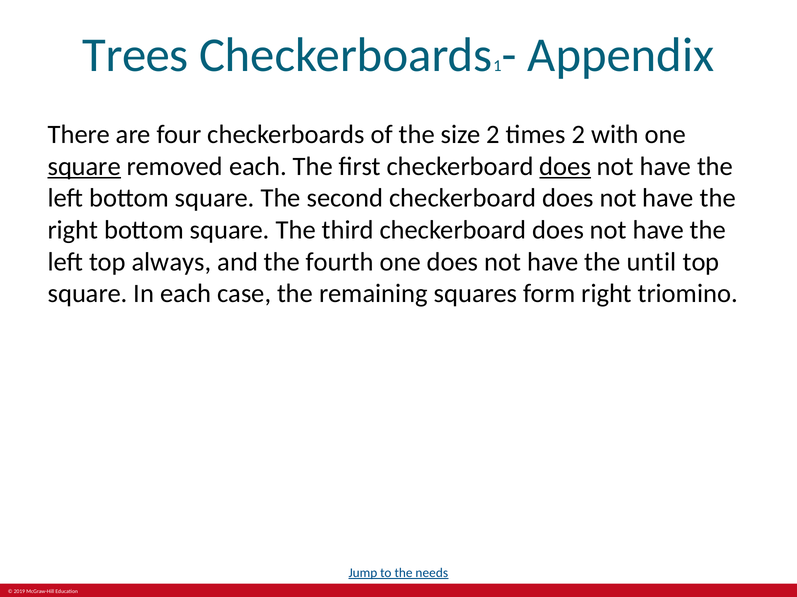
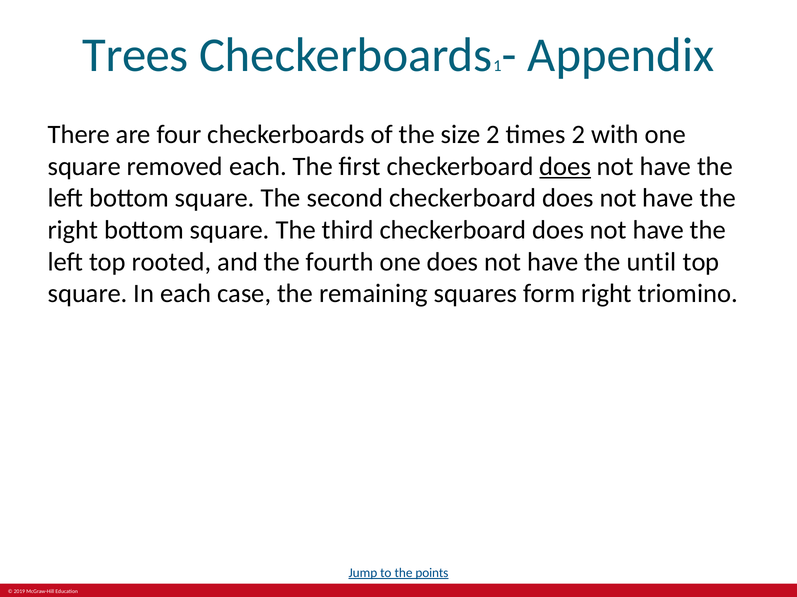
square underline: present -> none (84, 167)
always: always -> rooted (172, 262)
needs: needs -> points (432, 573)
